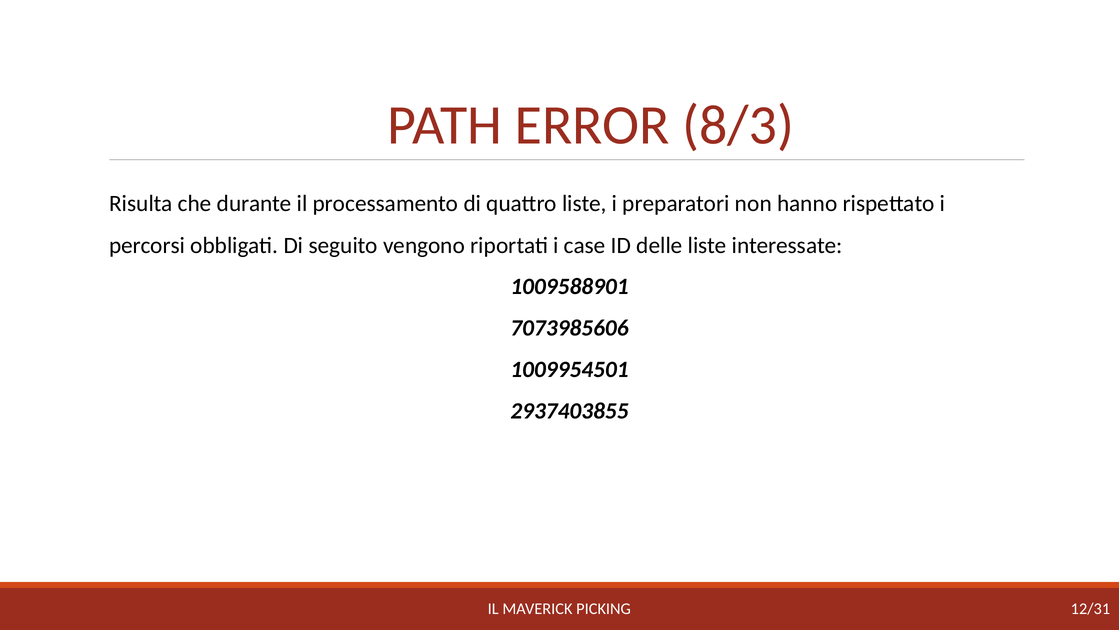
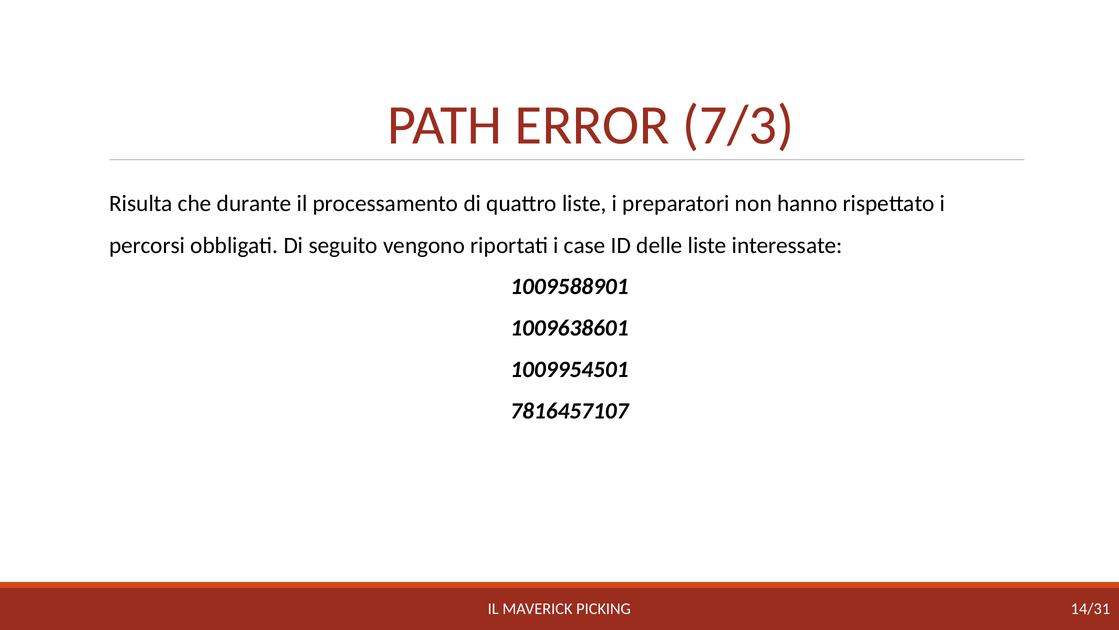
8/3: 8/3 -> 7/3 (738, 125)
7073985606: 7073985606 -> 1009638601 (569, 328)
2937403855: 2937403855 -> 7816457107 (569, 411)
12/31: 12/31 -> 14/31 (1090, 608)
